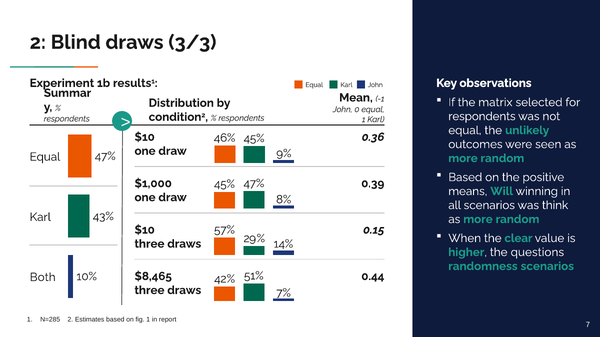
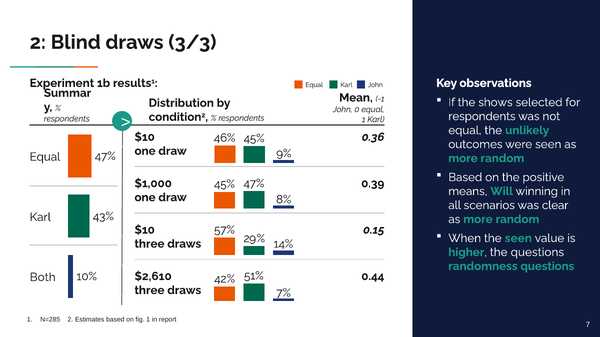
matrix: matrix -> shows (495, 102)
think: think -> clear (555, 206)
the clear: clear -> seen (518, 239)
randomness scenarios: scenarios -> questions (547, 267)
$8,465: $8,465 -> $2,610 (153, 277)
